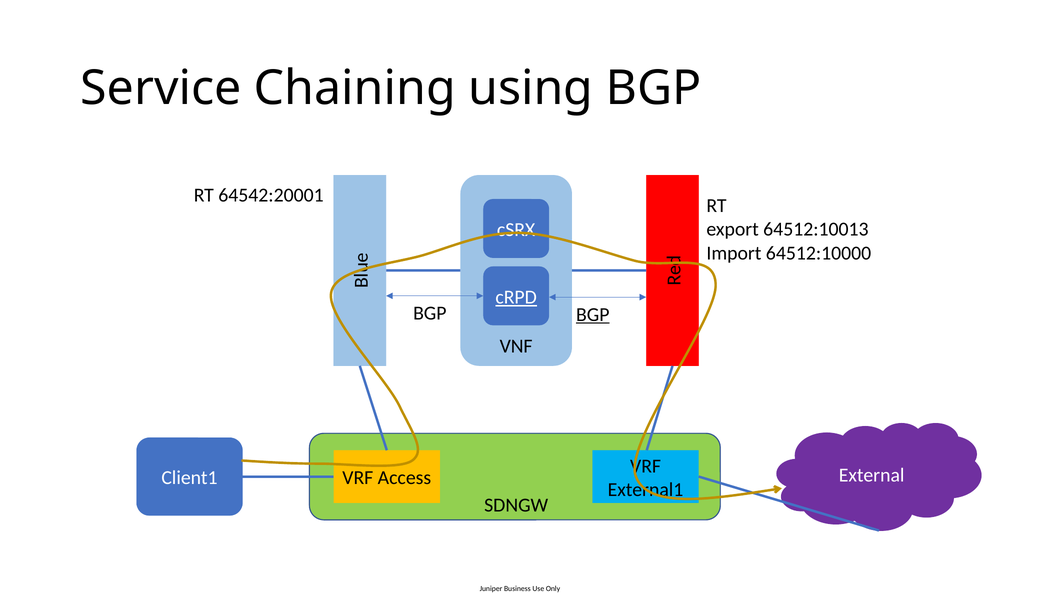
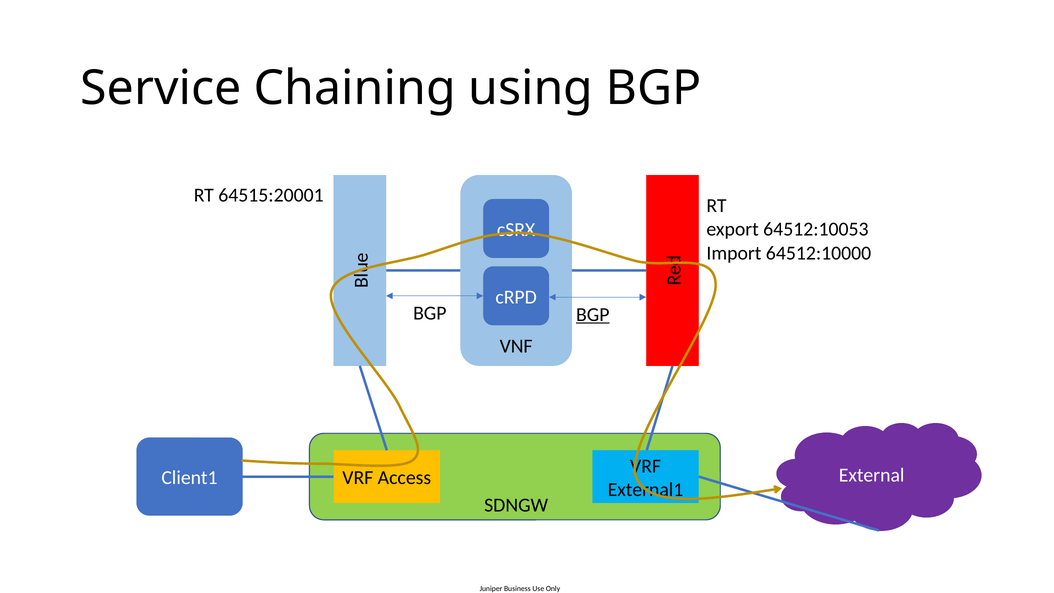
64542:20001: 64542:20001 -> 64515:20001 (271, 195)
64512:10013: 64512:10013 -> 64512:10053 (816, 229)
cRPD underline: present -> none (516, 297)
